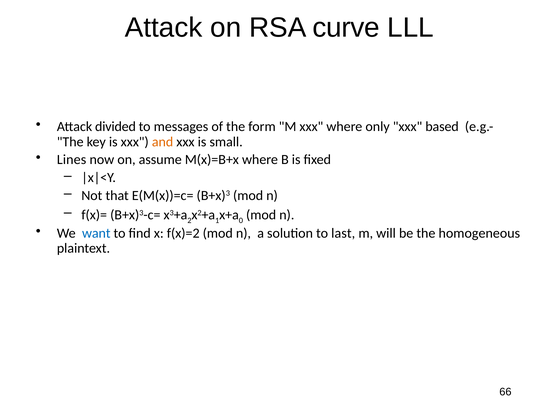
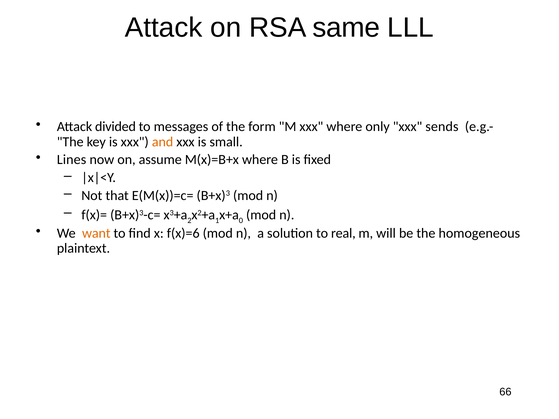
curve: curve -> same (346, 28)
based: based -> sends (442, 127)
want colour: blue -> orange (96, 233)
f(x)=2: f(x)=2 -> f(x)=6 (183, 233)
last: last -> real (343, 233)
